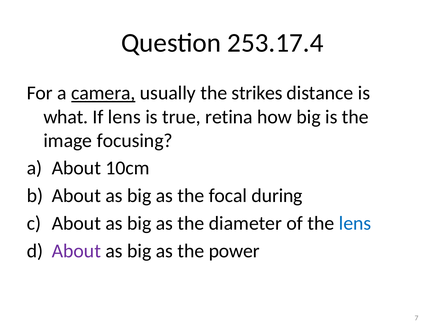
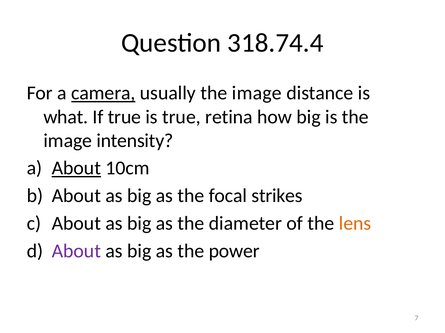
253.17.4: 253.17.4 -> 318.74.4 (275, 43)
usually the strikes: strikes -> image (257, 93)
If lens: lens -> true (124, 117)
focusing: focusing -> intensity (135, 141)
About underline: none -> present (76, 169)
during: during -> strikes (277, 196)
lens colour: blue -> orange (355, 224)
